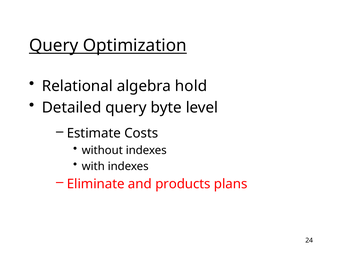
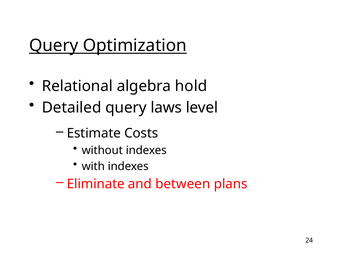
byte: byte -> laws (166, 107)
products: products -> between (183, 184)
